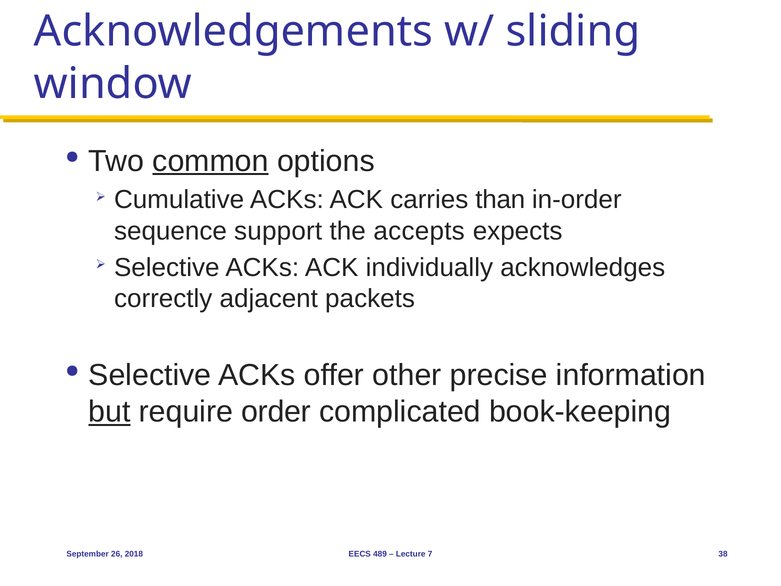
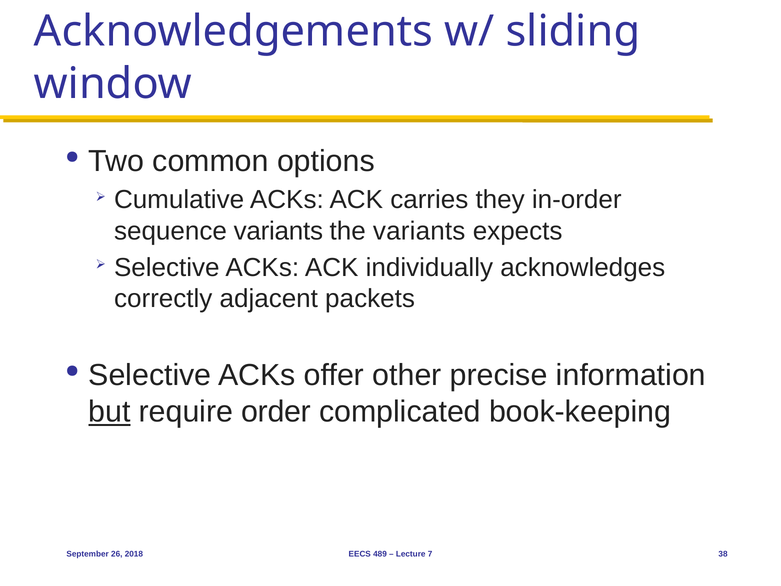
common underline: present -> none (211, 161)
than: than -> they (500, 200)
sequence support: support -> variants (278, 231)
the accepts: accepts -> variants (419, 231)
